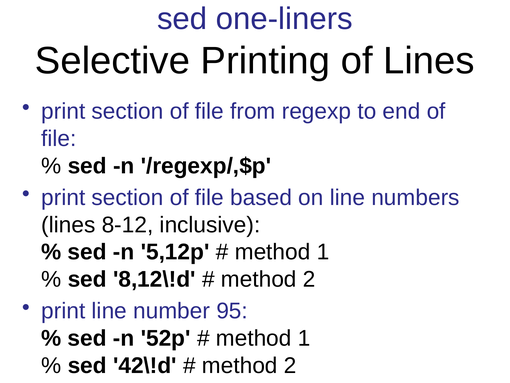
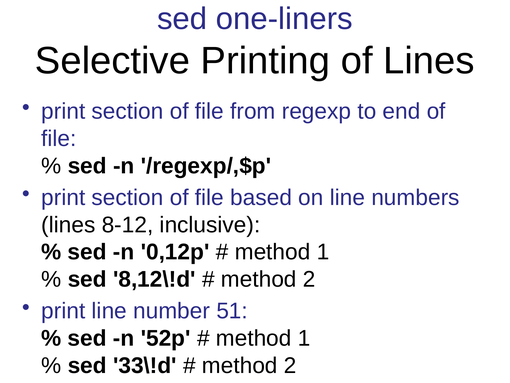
5,12p: 5,12p -> 0,12p (175, 252)
95: 95 -> 51 (232, 311)
42\!d: 42\!d -> 33\!d (145, 365)
